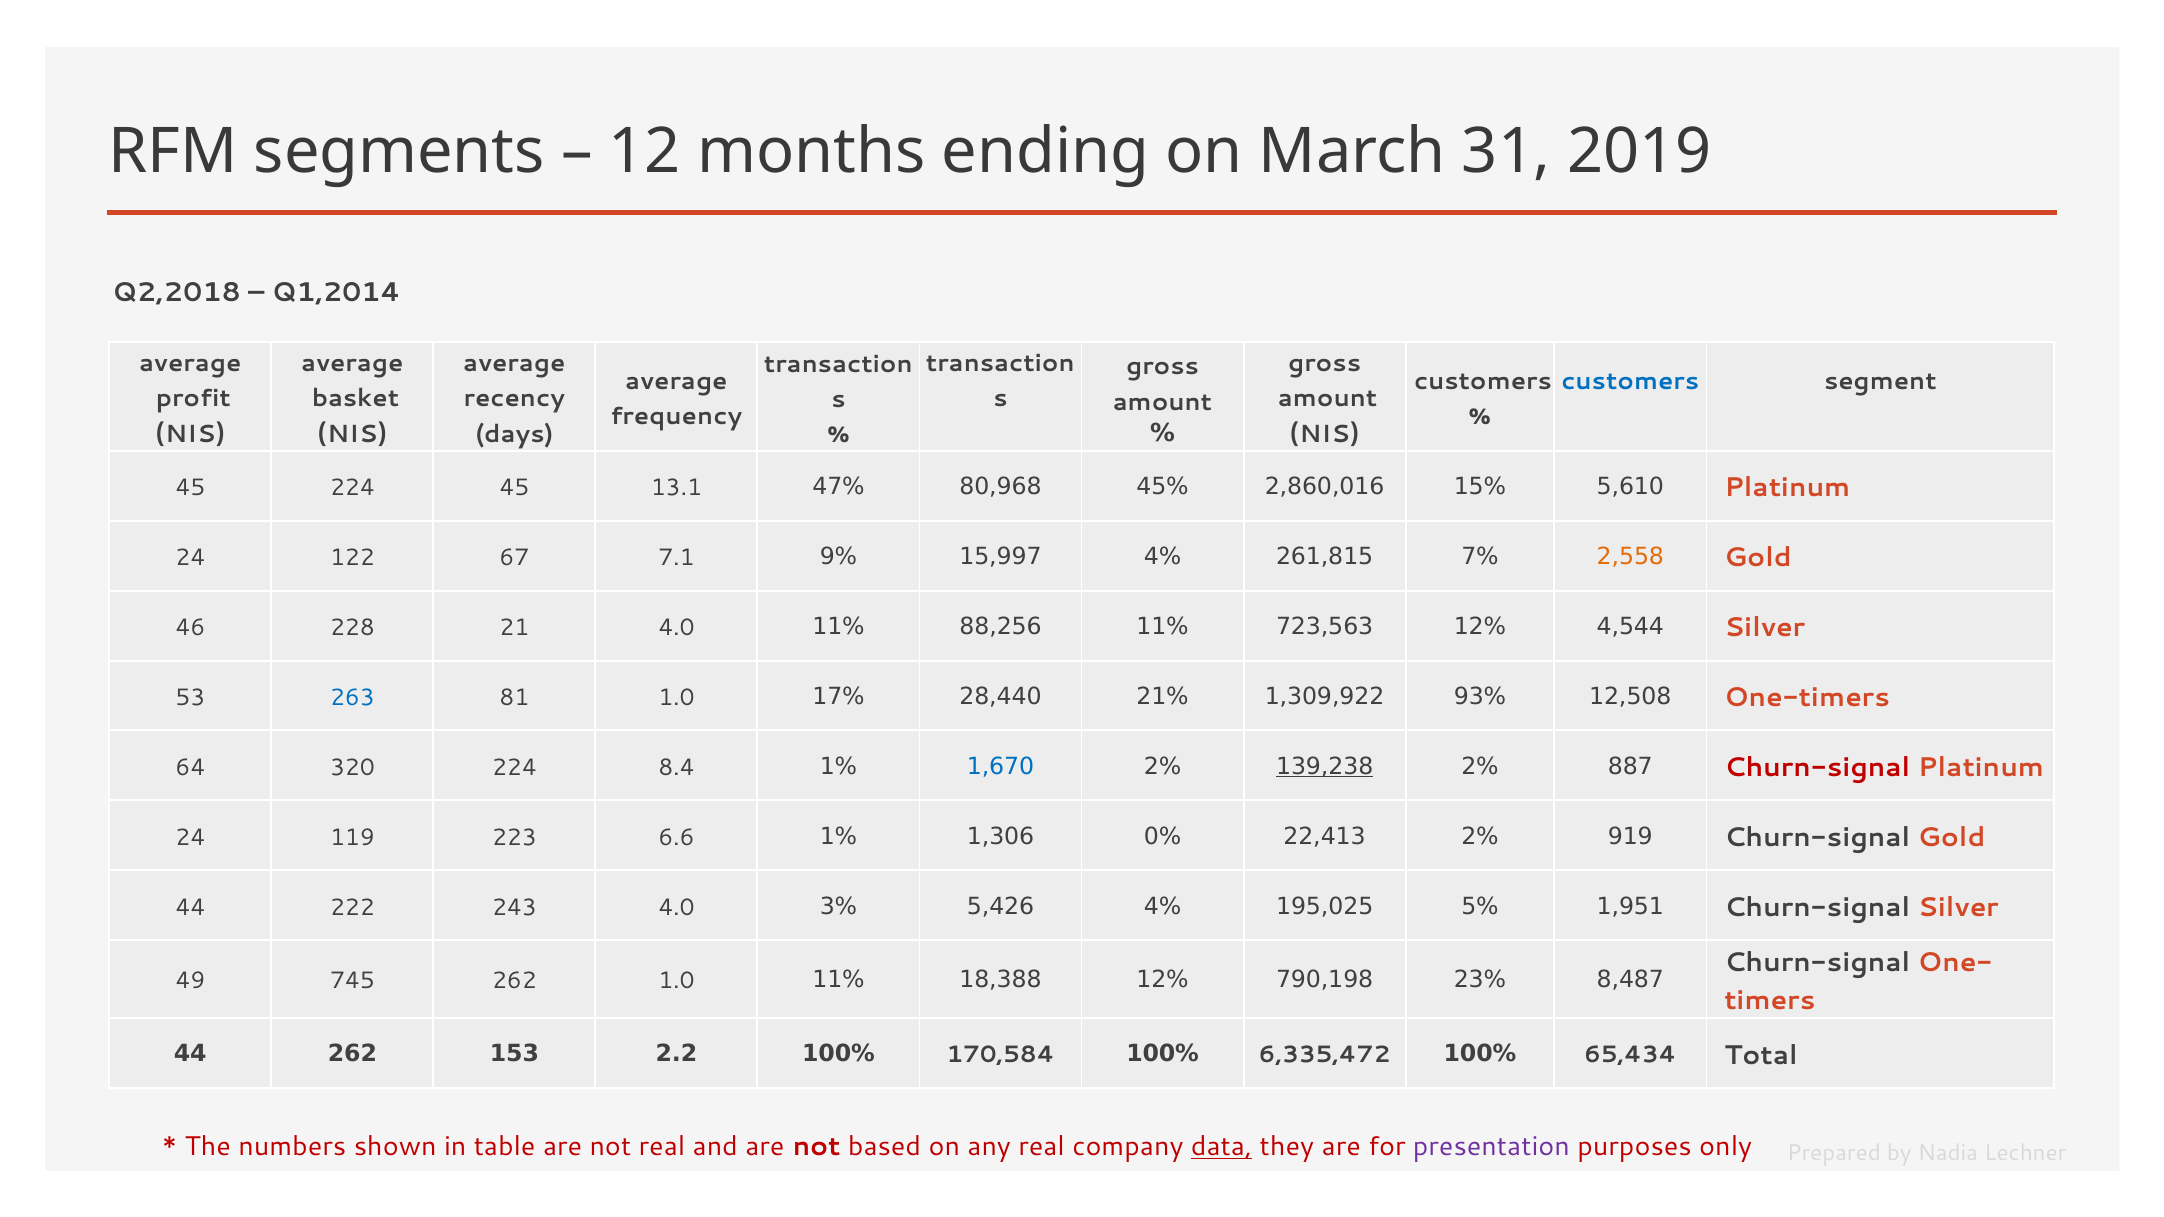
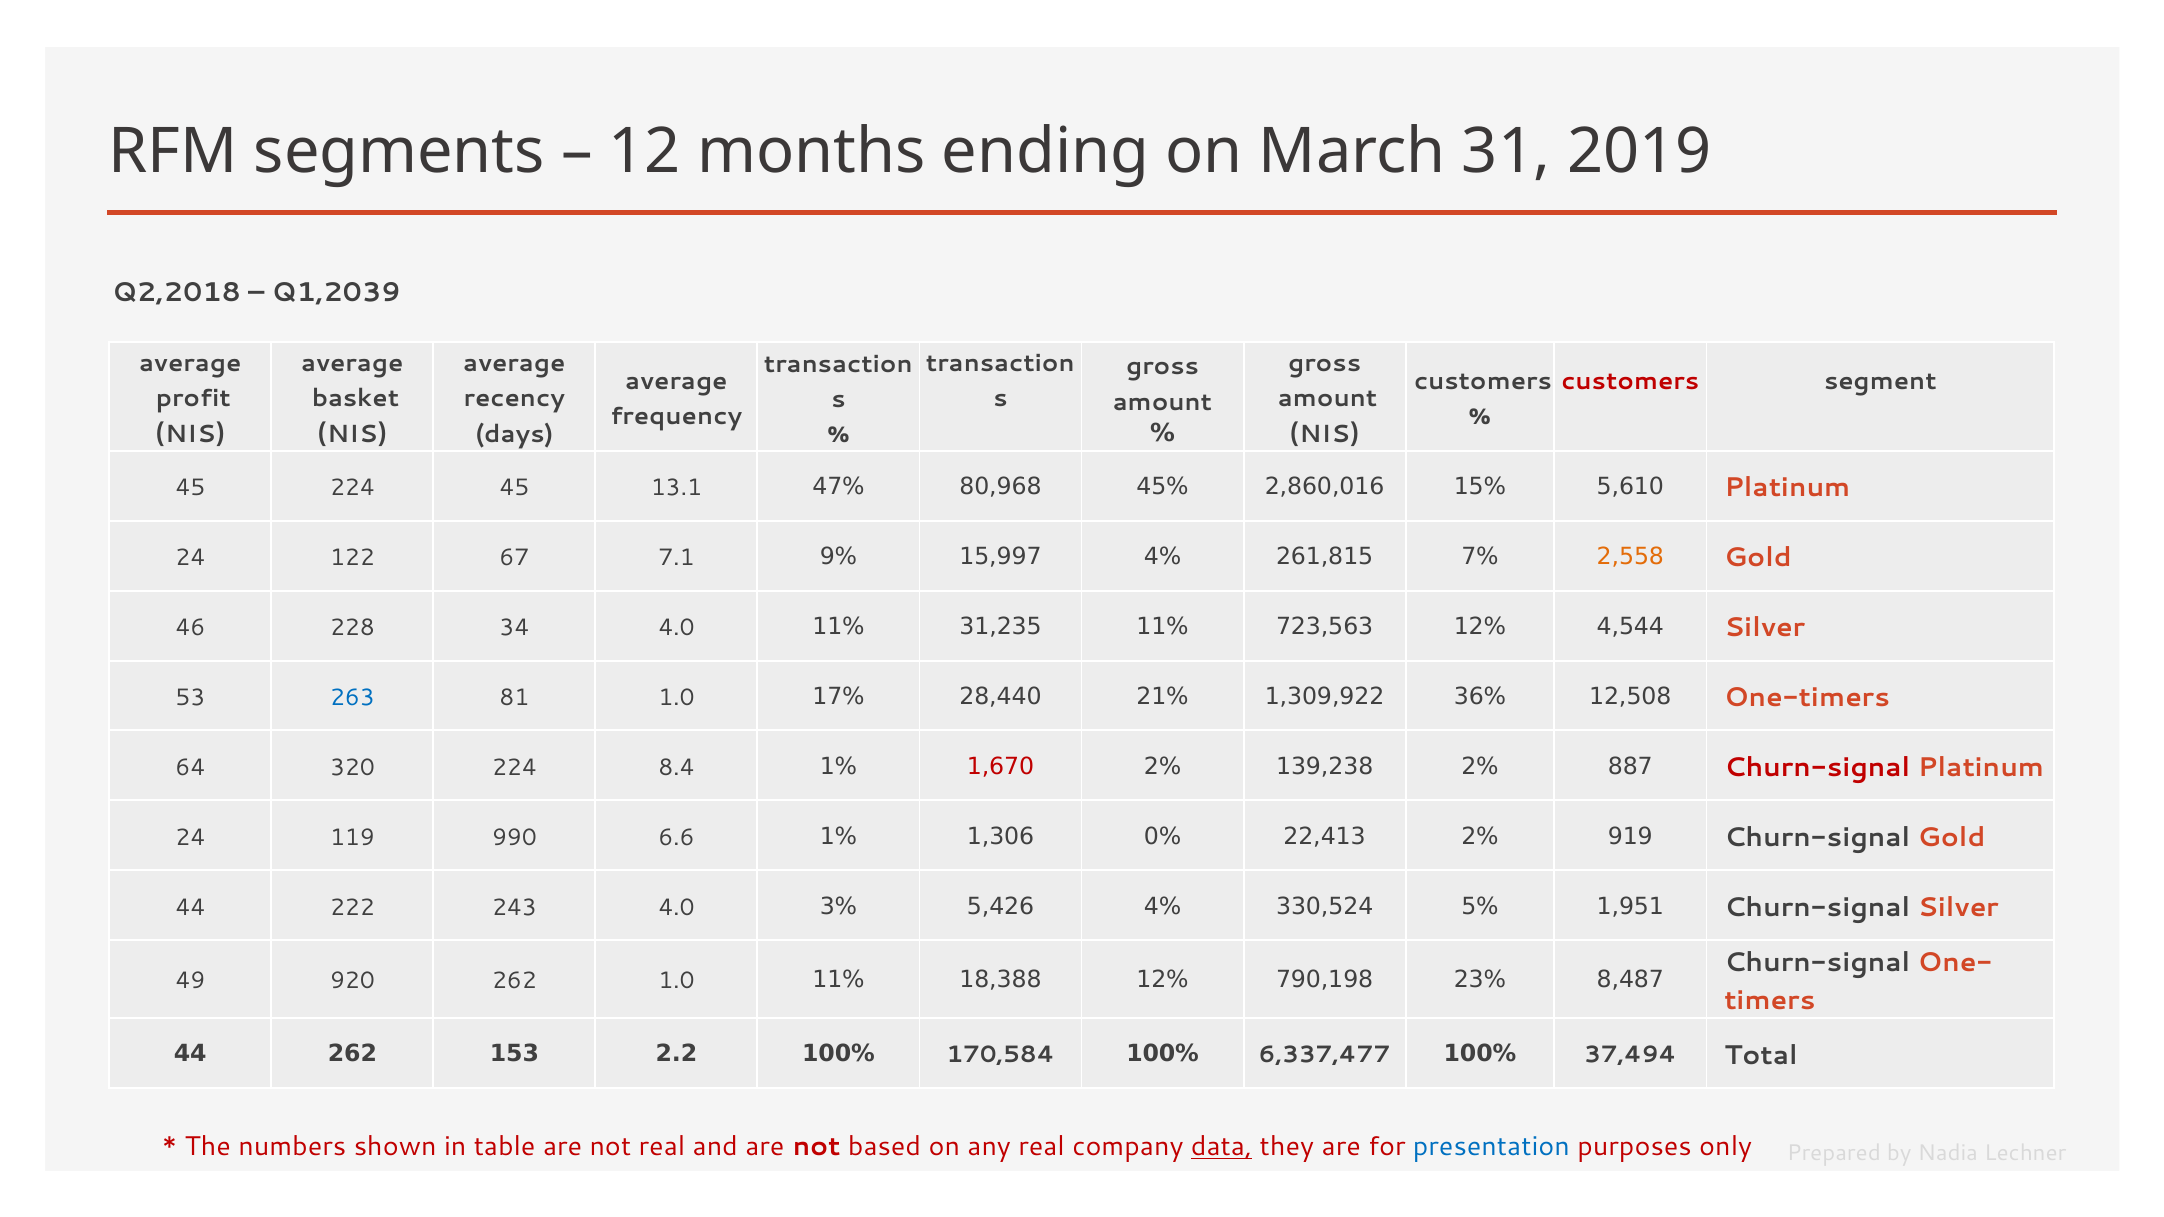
Q1,2014: Q1,2014 -> Q1,2039 (336, 293)
customers colour: blue -> red (1630, 381)
21: 21 -> 34 (514, 628)
88,256: 88,256 -> 31,235 (1001, 627)
93%: 93% -> 36% (1480, 697)
1,670 colour: blue -> red (1001, 767)
139,238 underline: present -> none (1325, 767)
223: 223 -> 990 (514, 837)
195,025: 195,025 -> 330,524 (1325, 906)
745: 745 -> 920 (352, 981)
6,335,472: 6,335,472 -> 6,337,477 (1325, 1055)
65,434: 65,434 -> 37,494 (1630, 1055)
presentation colour: purple -> blue (1491, 1147)
